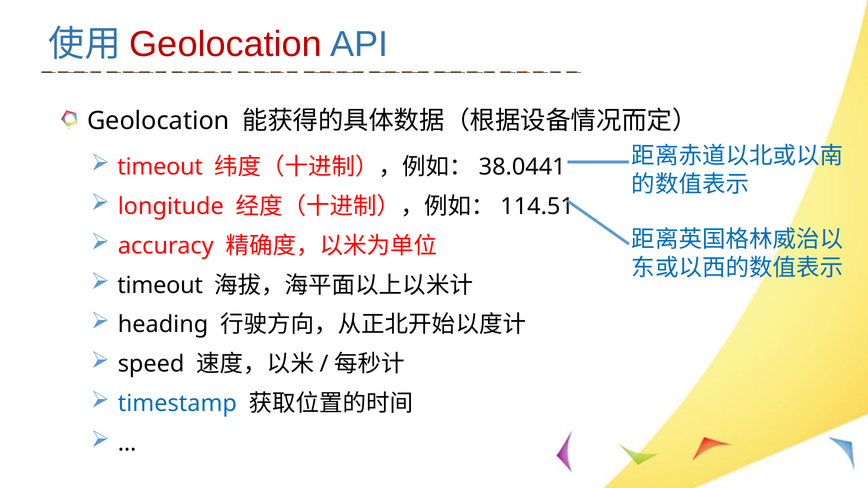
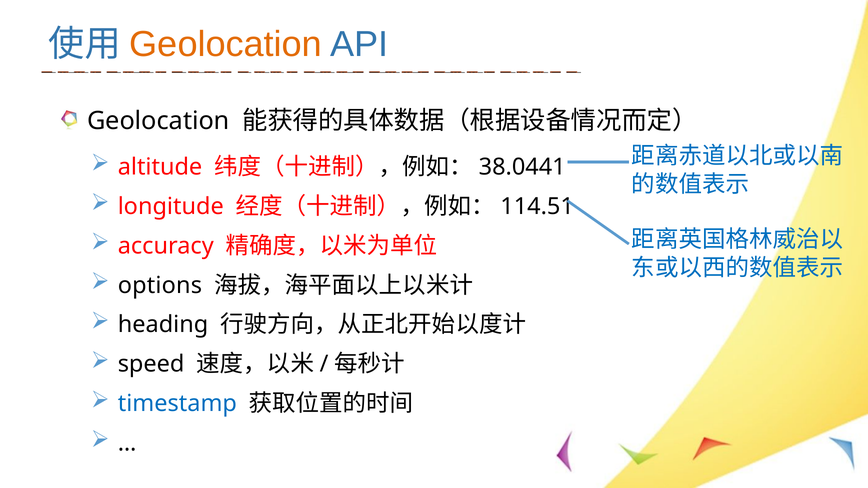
Geolocation colour: red -> orange (226, 44)
timeout: timeout -> altitude (160, 167)
timeout: timeout -> options (160, 285)
